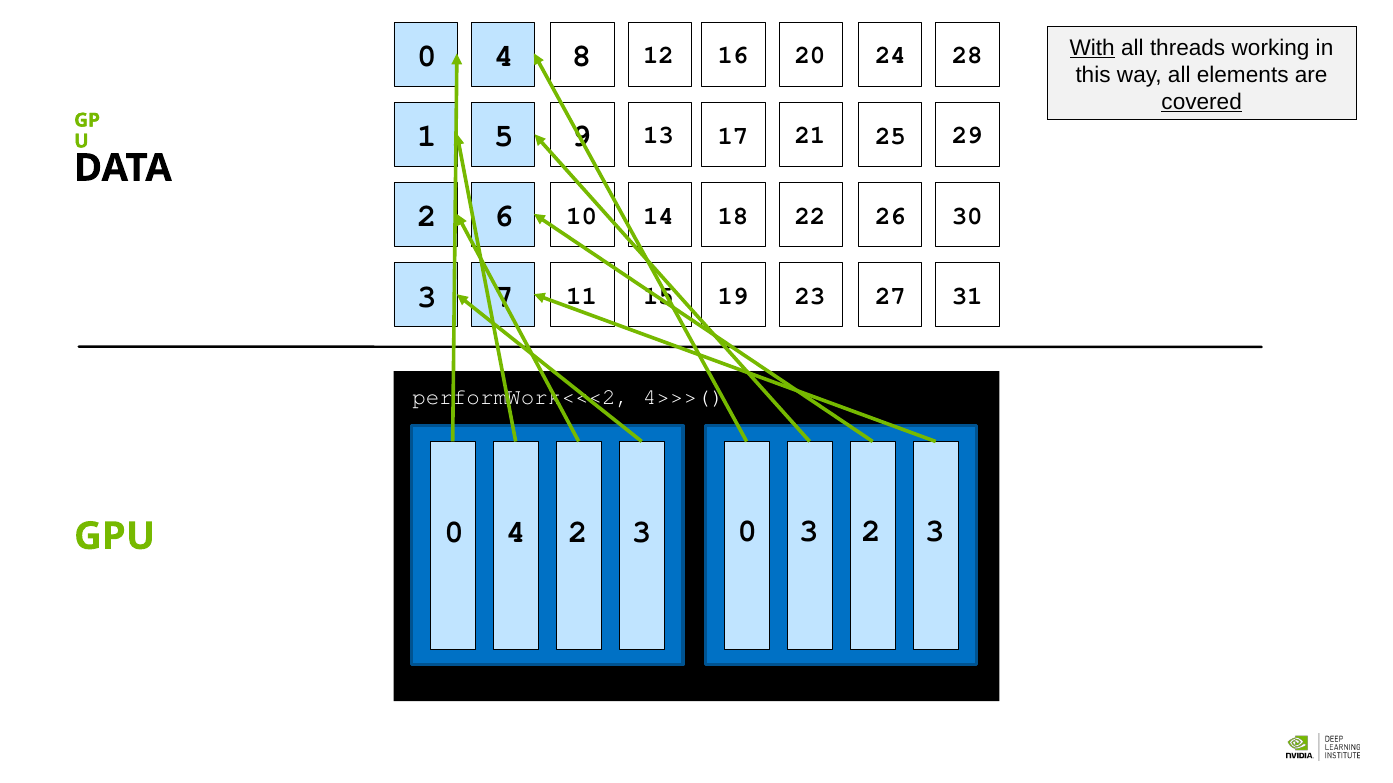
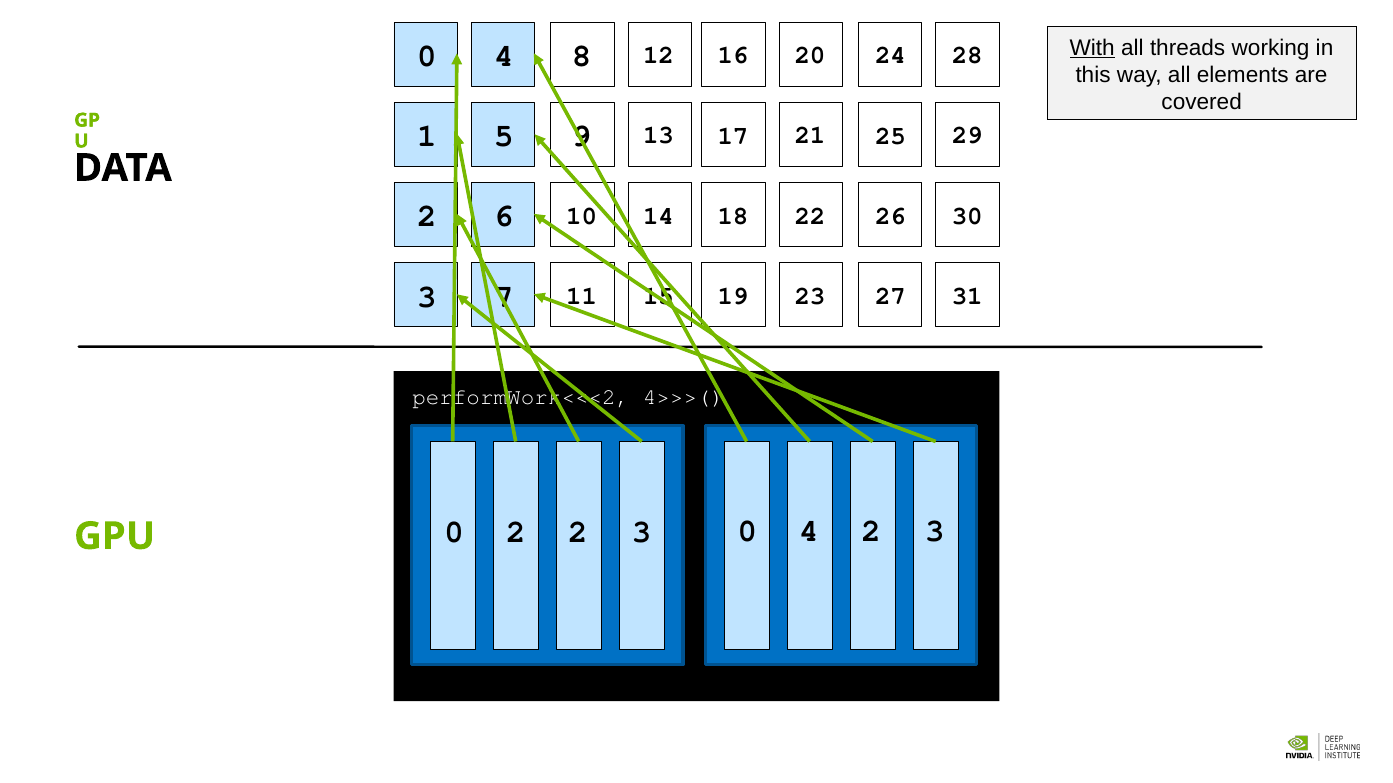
covered underline: present -> none (1202, 102)
0 4: 4 -> 2 (516, 532)
0 3: 3 -> 4 (809, 532)
